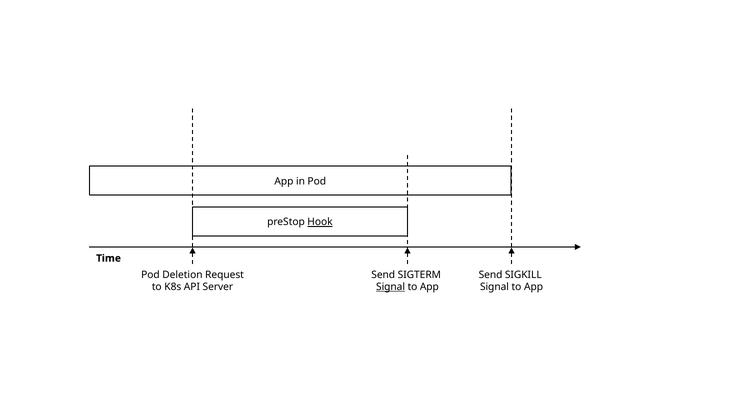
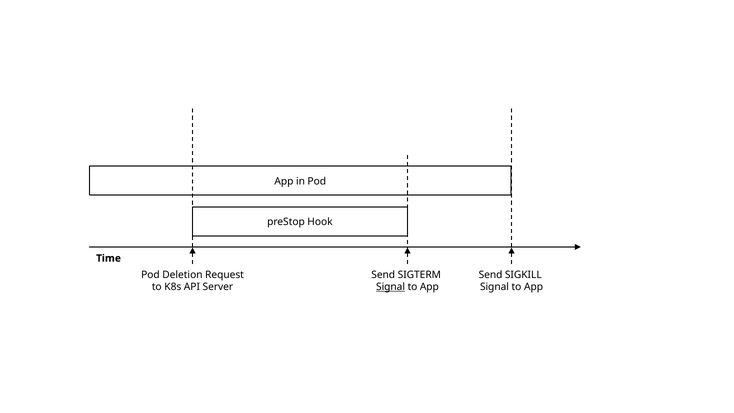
Hook underline: present -> none (320, 222)
